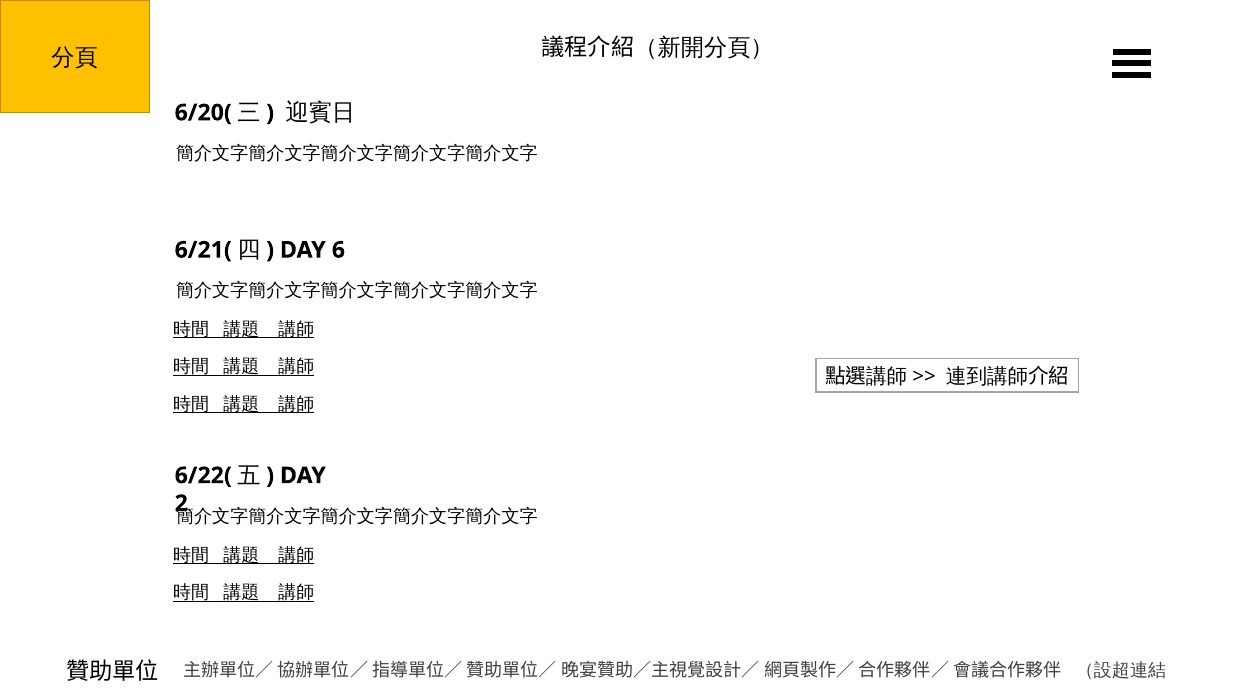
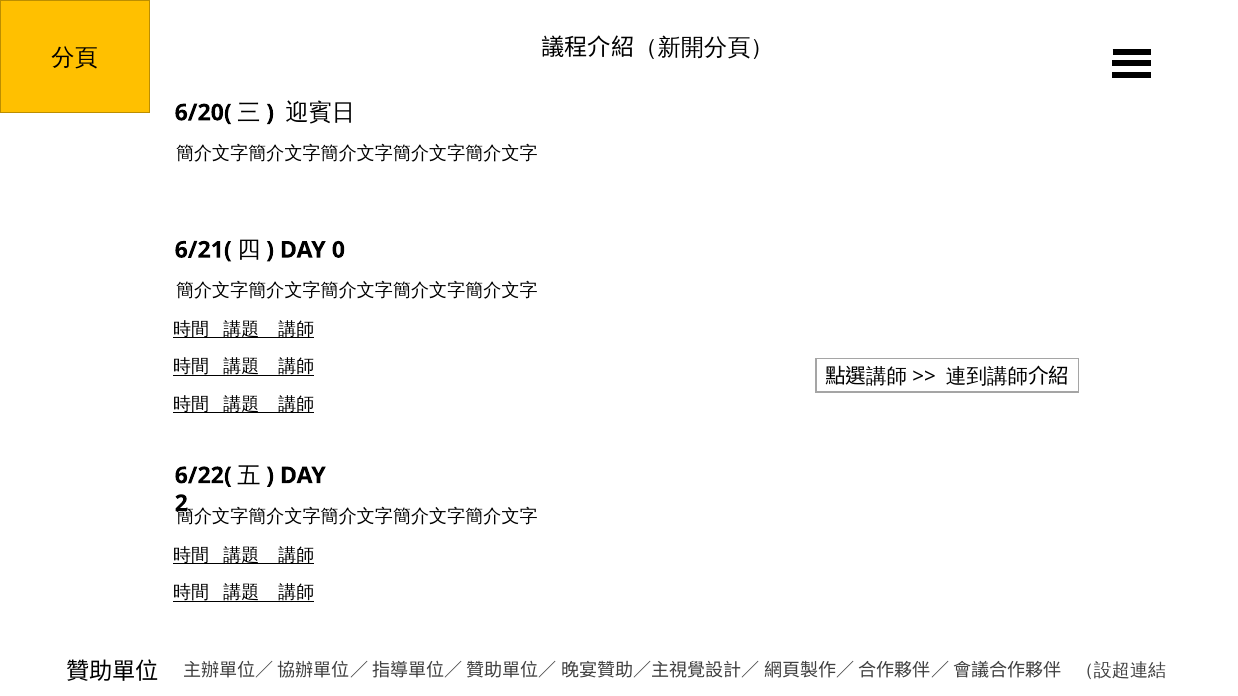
6: 6 -> 0 (338, 250)
